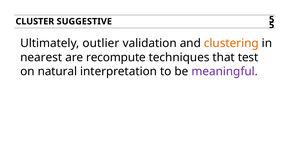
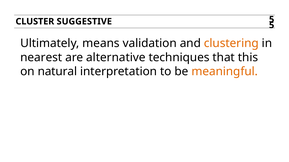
outlier: outlier -> means (101, 43)
recompute: recompute -> alternative (116, 57)
test: test -> this (248, 57)
meaningful colour: purple -> orange (225, 72)
